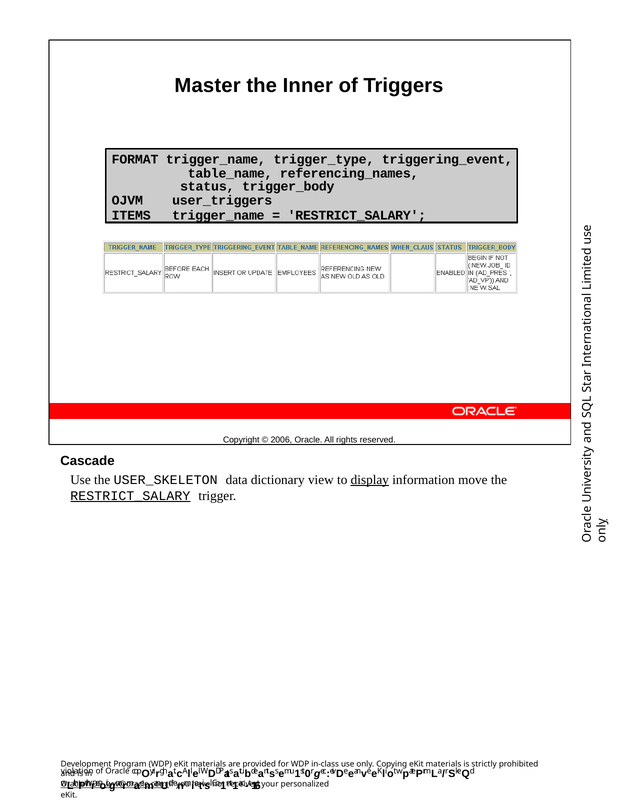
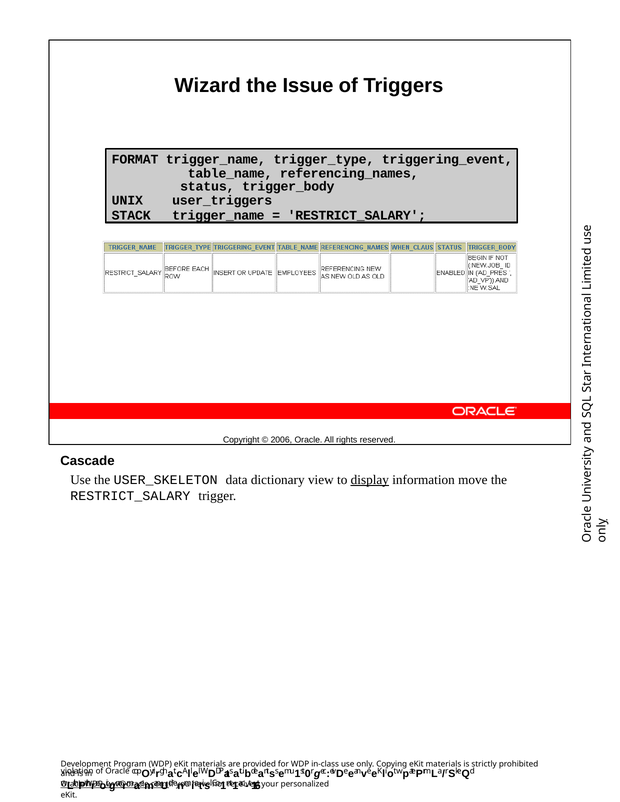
Master: Master -> Wizard (208, 86)
Inner: Inner -> Issue (308, 86)
OJVM: OJVM -> UNIX (127, 201)
ITEMS: ITEMS -> STACK (131, 216)
RESTRICT_SALARY underline: present -> none (130, 496)
